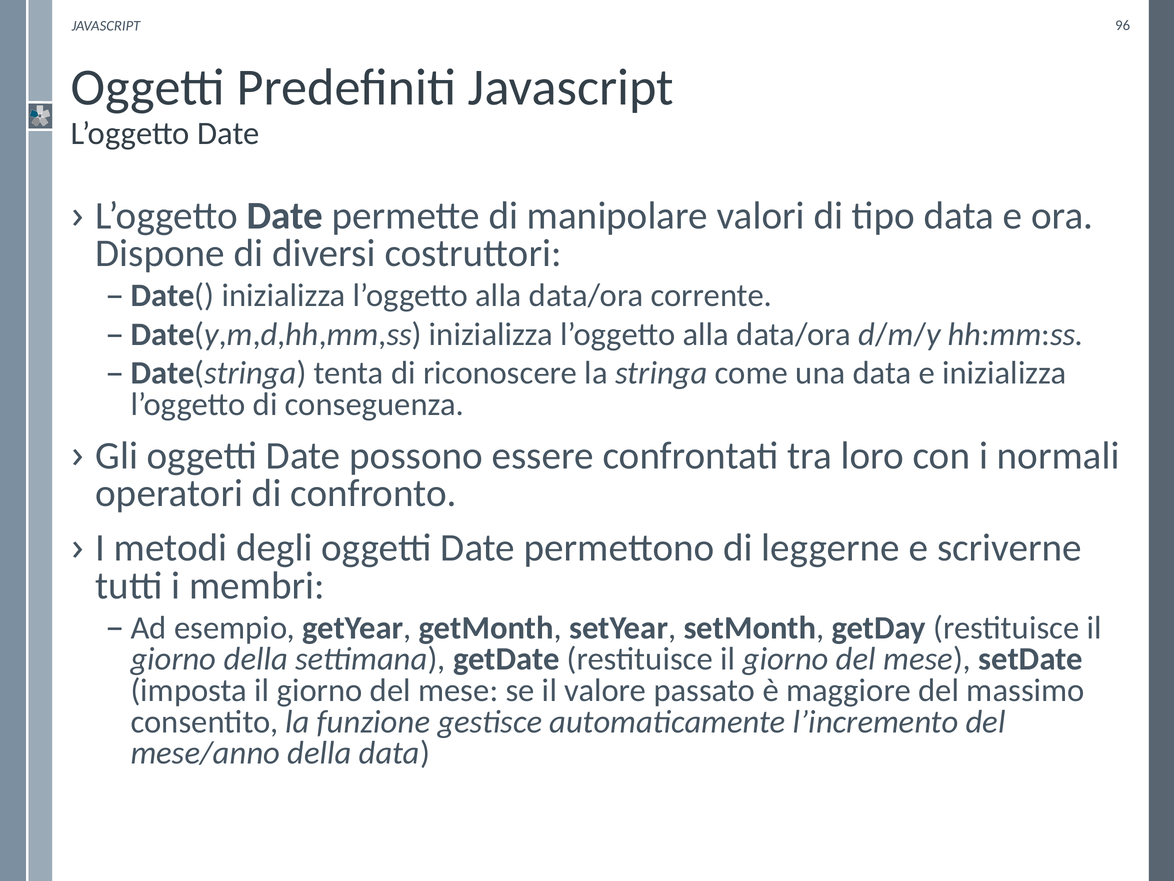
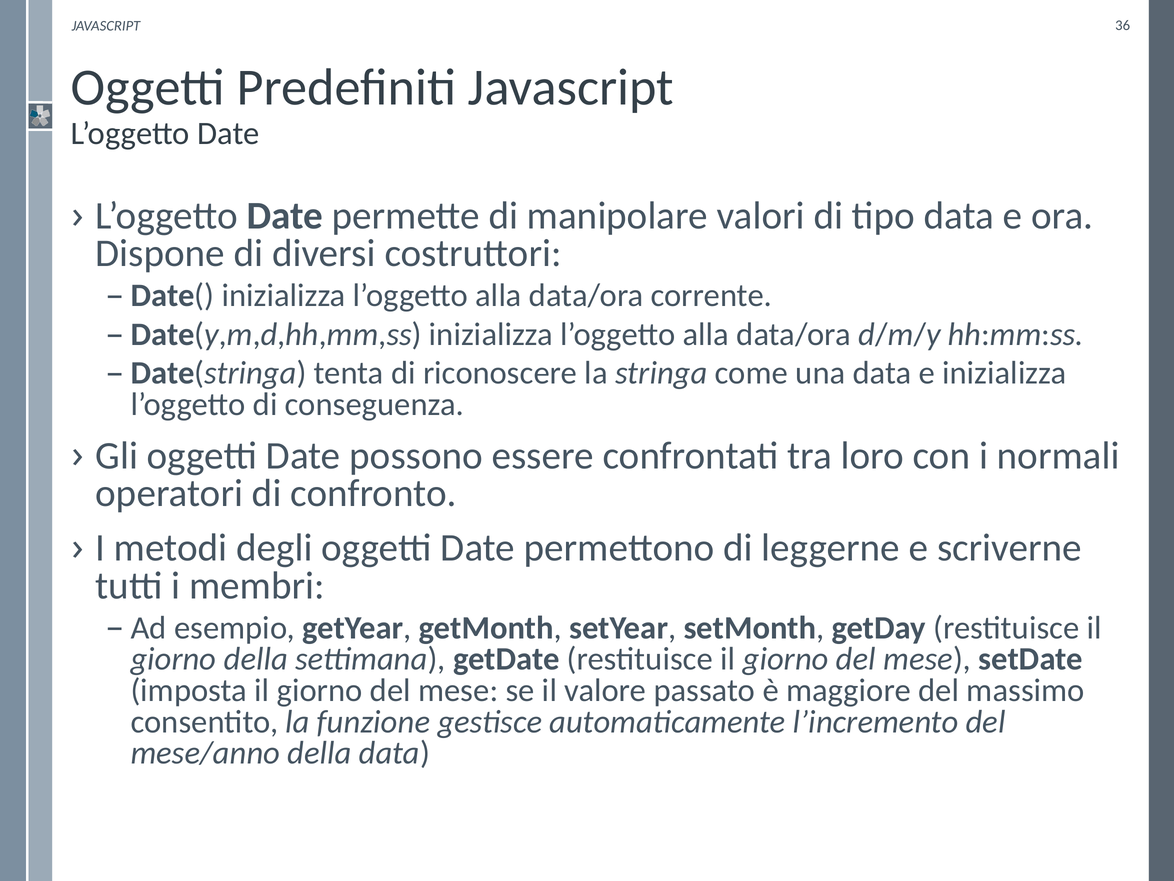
96: 96 -> 36 (1123, 26)
